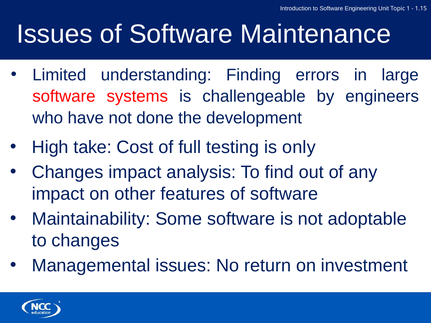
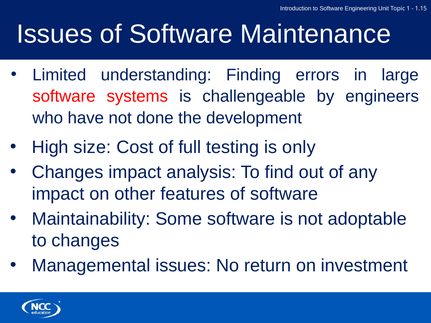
take: take -> size (92, 147)
